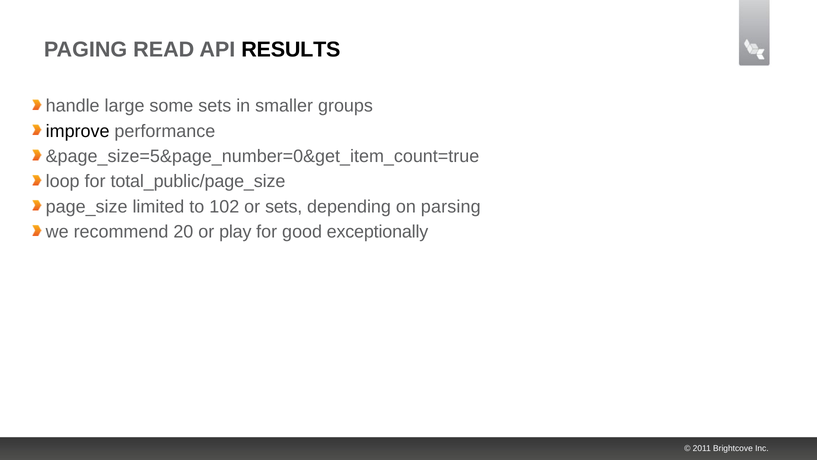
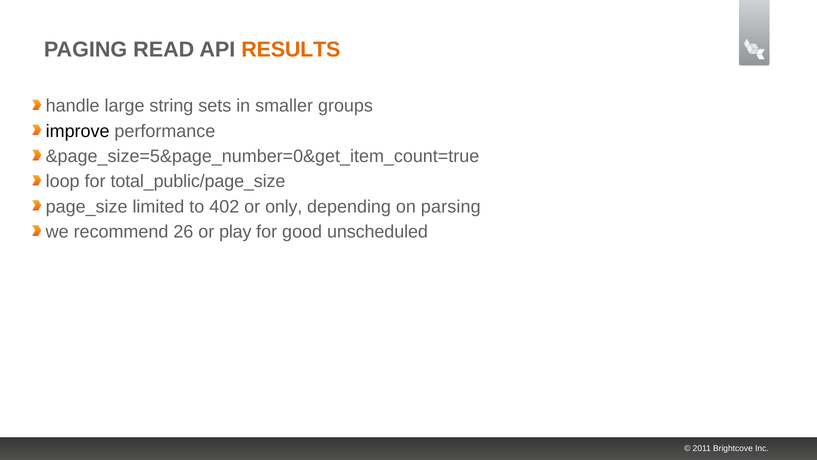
RESULTS colour: black -> orange (291, 50)
some: some -> string (171, 106)
102: 102 -> 402 (224, 206)
or sets: sets -> only (284, 206)
20: 20 -> 26 (183, 232)
exceptionally: exceptionally -> unscheduled (377, 232)
